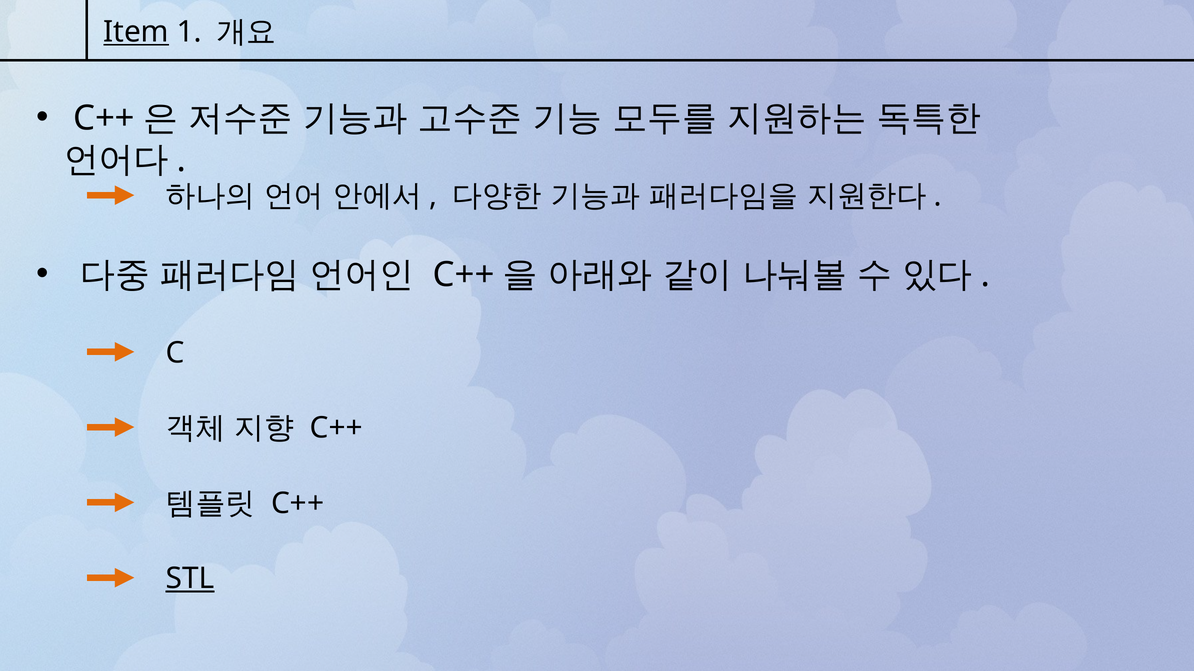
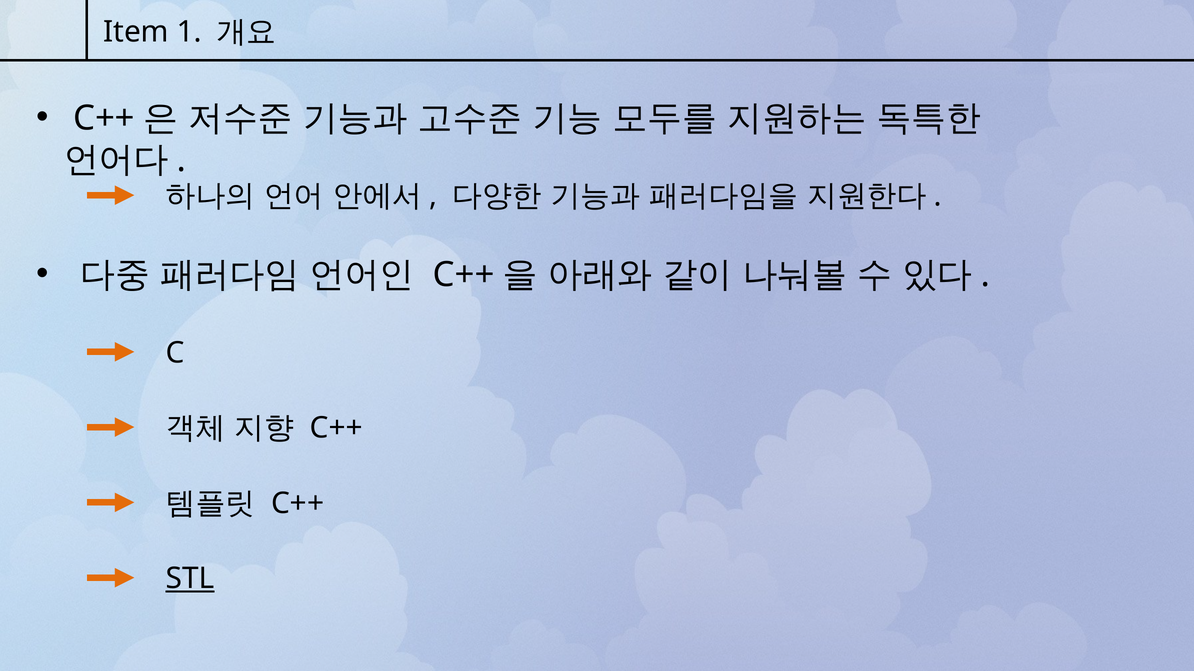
Item underline: present -> none (136, 32)
